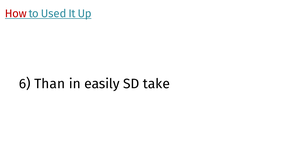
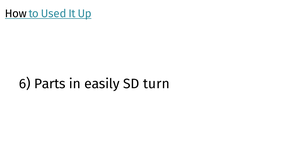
How colour: red -> black (16, 14)
Than: Than -> Parts (50, 84)
take: take -> turn (156, 84)
